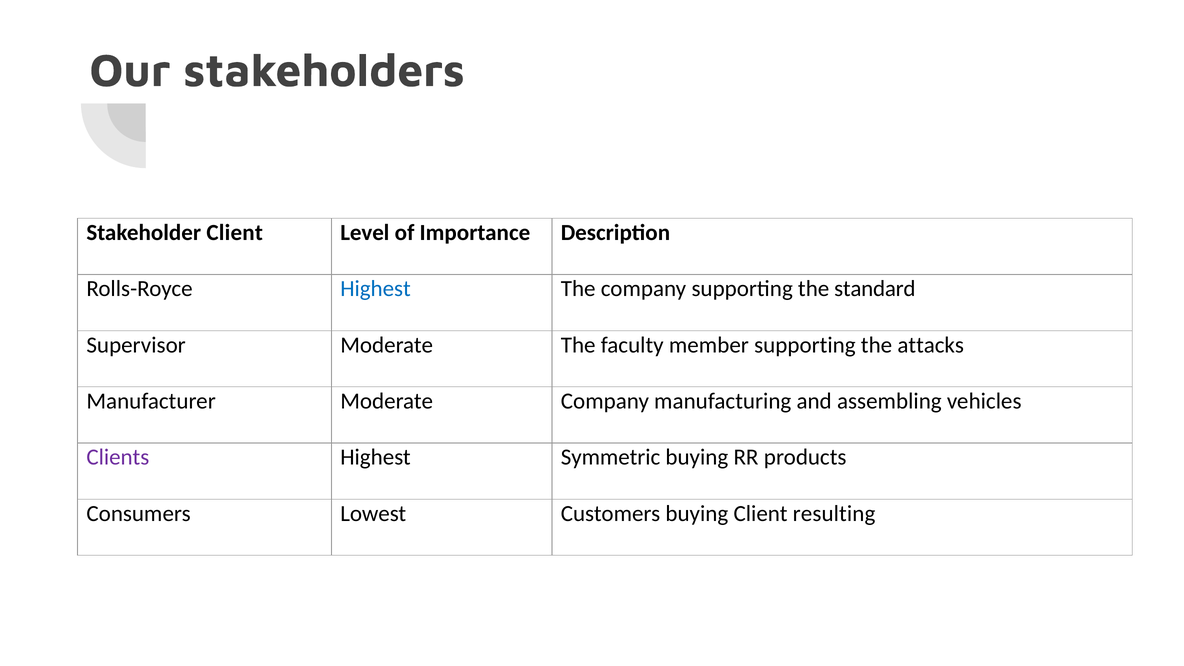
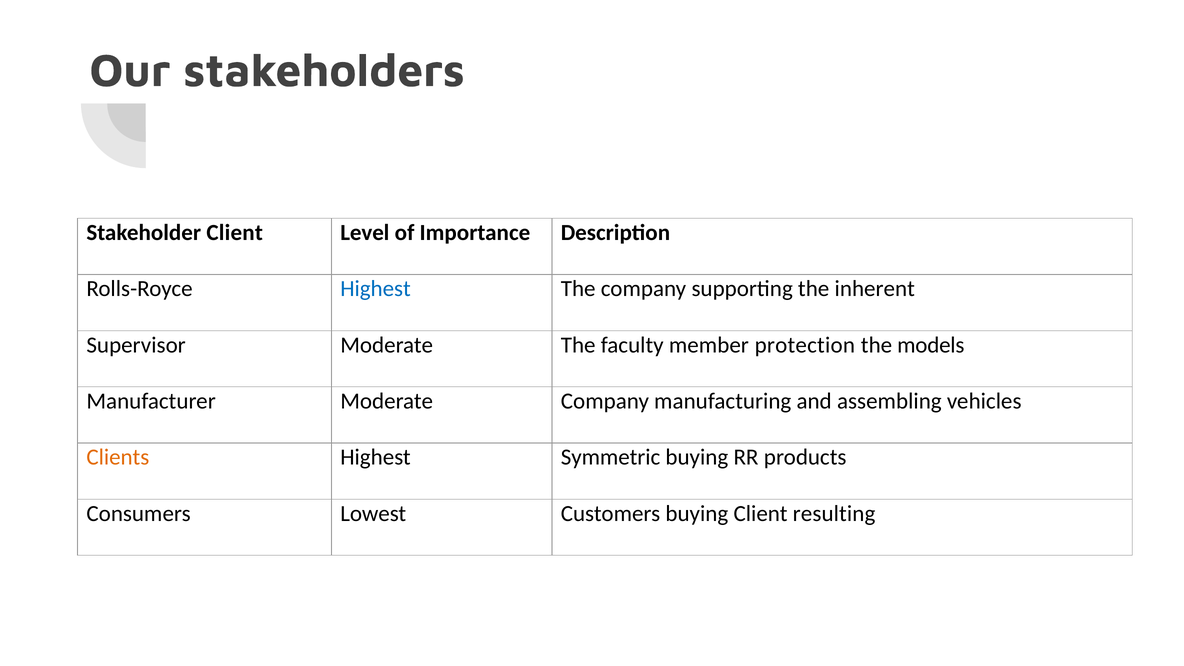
standard: standard -> inherent (875, 289)
member supporting: supporting -> protection (805, 345)
attacks: attacks -> models (931, 345)
Clients colour: purple -> orange (118, 457)
